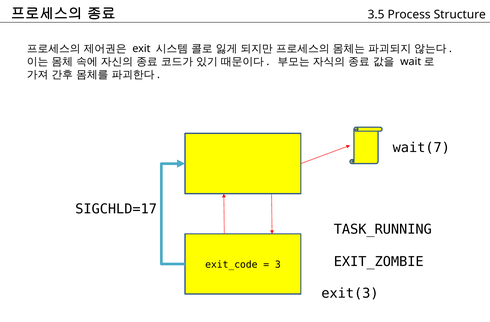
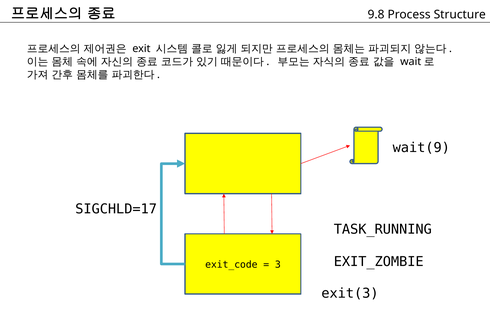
3.5: 3.5 -> 9.8 (376, 14)
wait(7: wait(7 -> wait(9 (421, 148)
